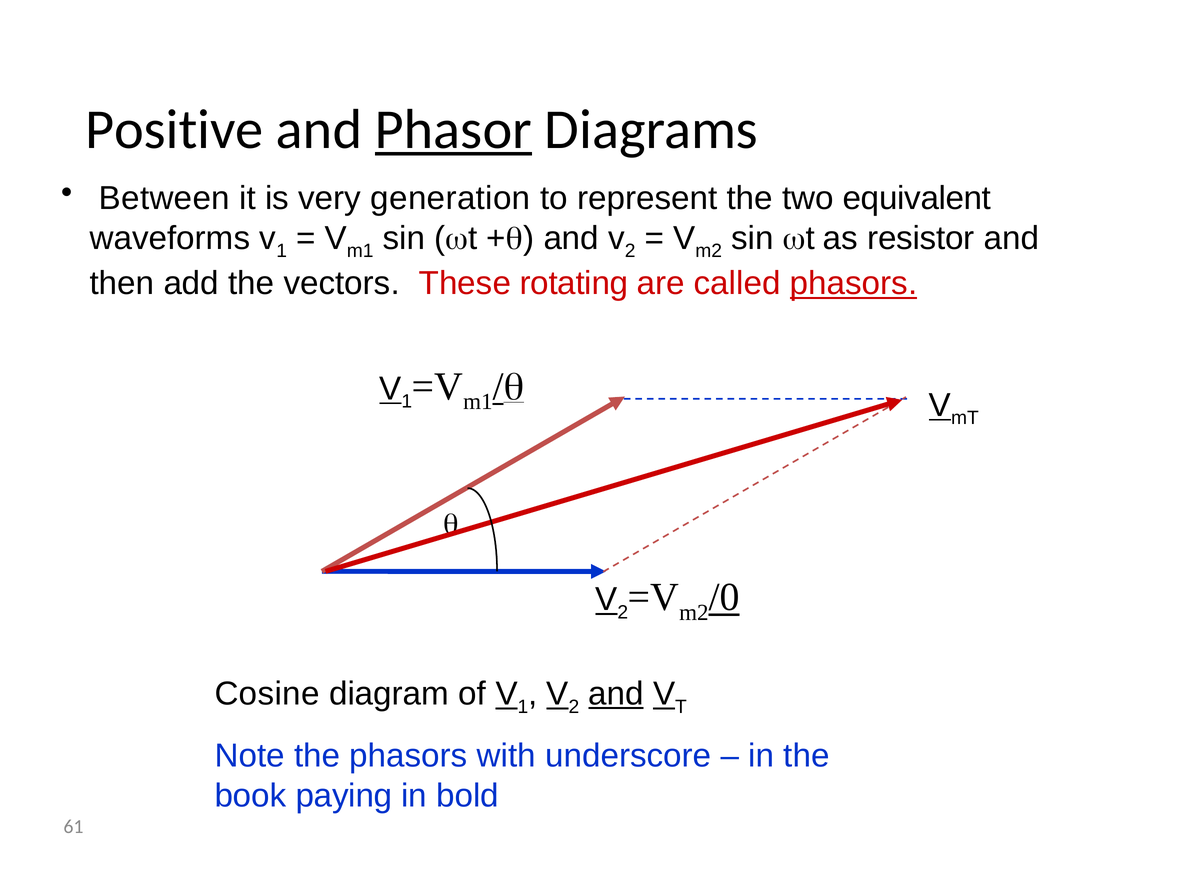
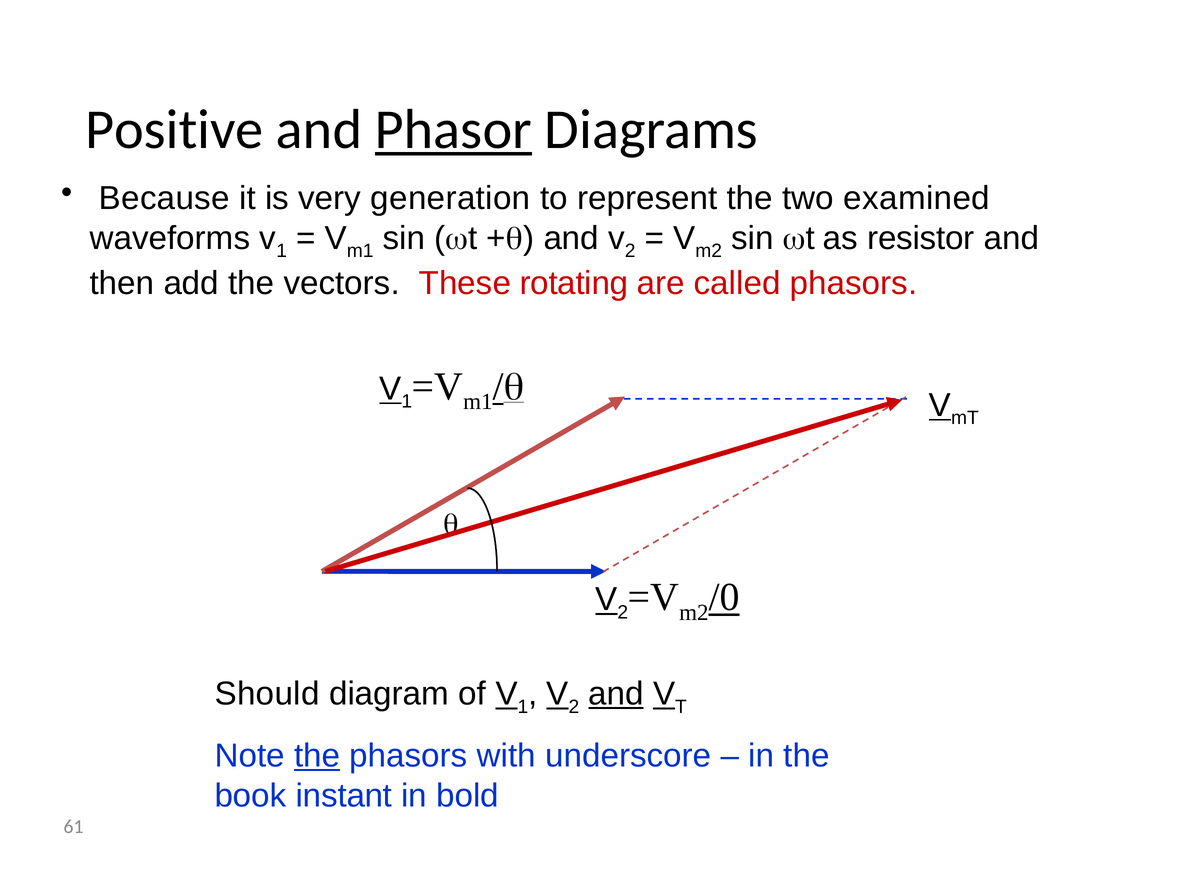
Between: Between -> Because (164, 198)
equivalent: equivalent -> examined (917, 198)
phasors underline: present -> none (854, 284)
Cosine: Cosine -> Should (267, 694)
the underline: none -> present (317, 756)
paying: paying -> instant (344, 796)
